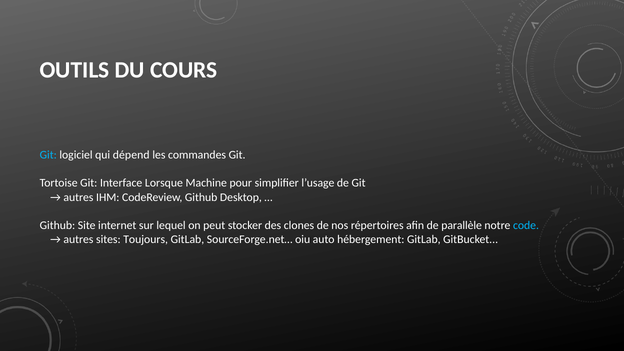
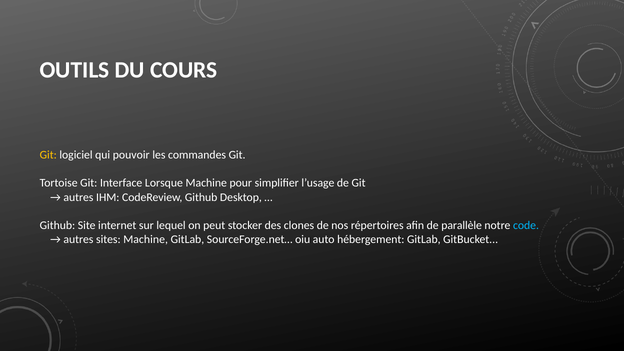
Git colour: light blue -> yellow (48, 155)
dépend: dépend -> pouvoir (131, 155)
sites Toujours: Toujours -> Machine (146, 239)
